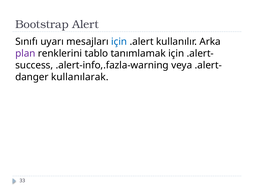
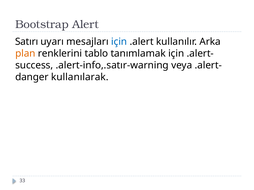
Sınıfı: Sınıfı -> Satırı (27, 42)
plan colour: purple -> orange (25, 54)
.alert-info,.fazla-warning: .alert-info,.fazla-warning -> .alert-info,.satır-warning (112, 65)
